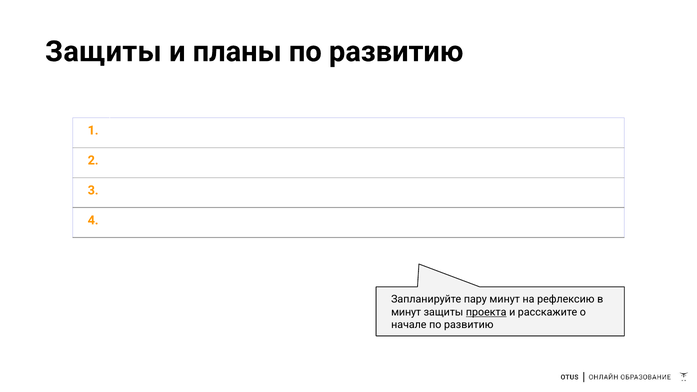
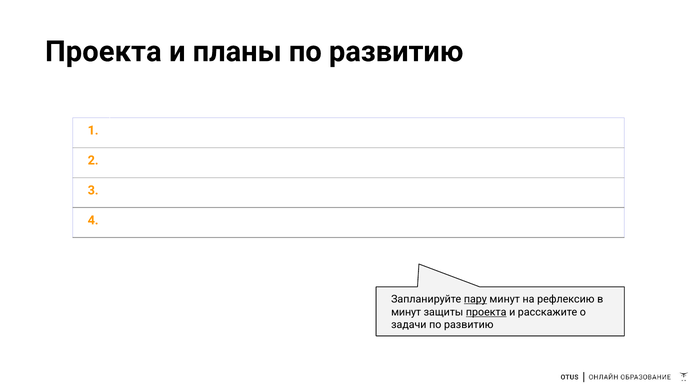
Защиты: Защиты -> Проекта (103, 52)
пару underline: none -> present (475, 299)
начале: начале -> задачи (409, 325)
